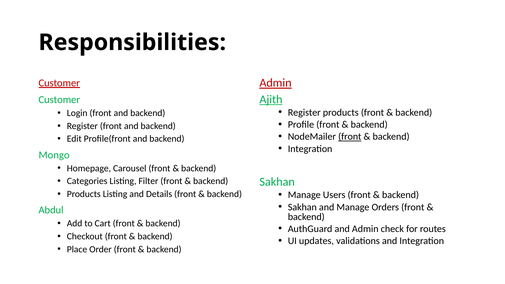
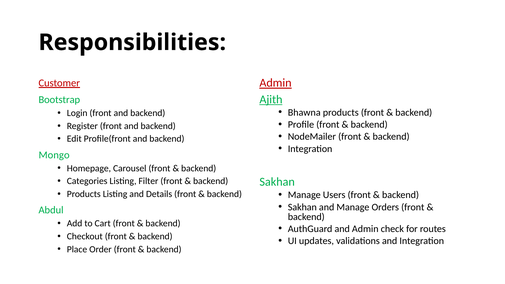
Customer: Customer -> Bootstrap (59, 100)
Register: Register -> Bhawna (304, 113)
front underline: present -> none (350, 137)
